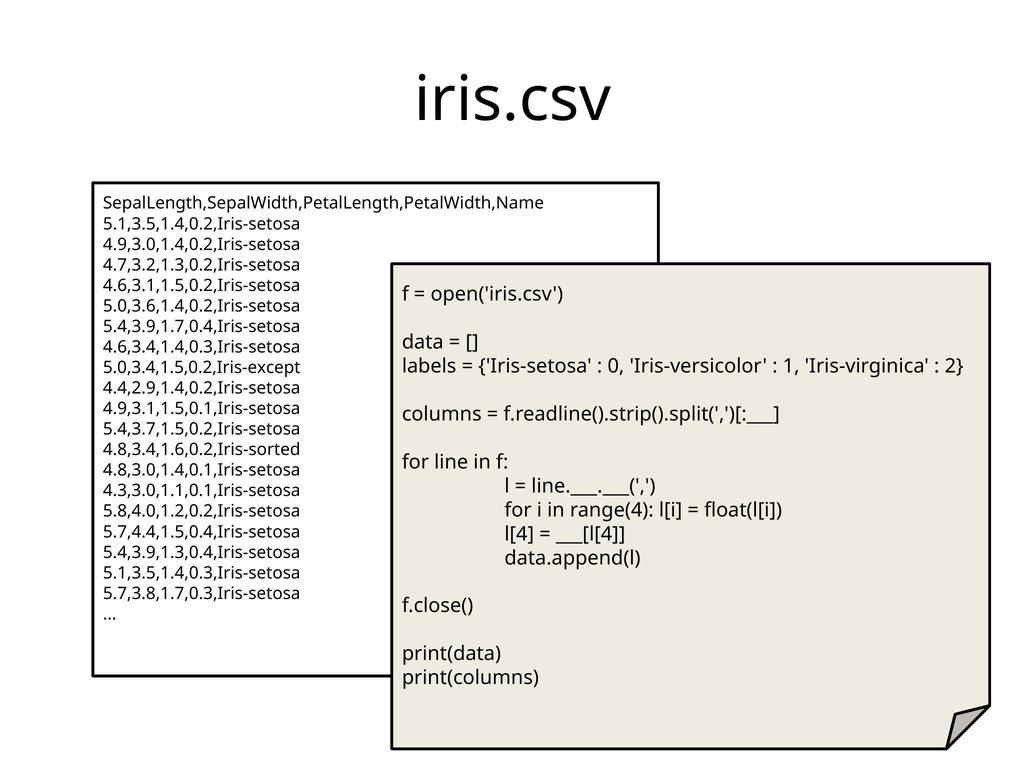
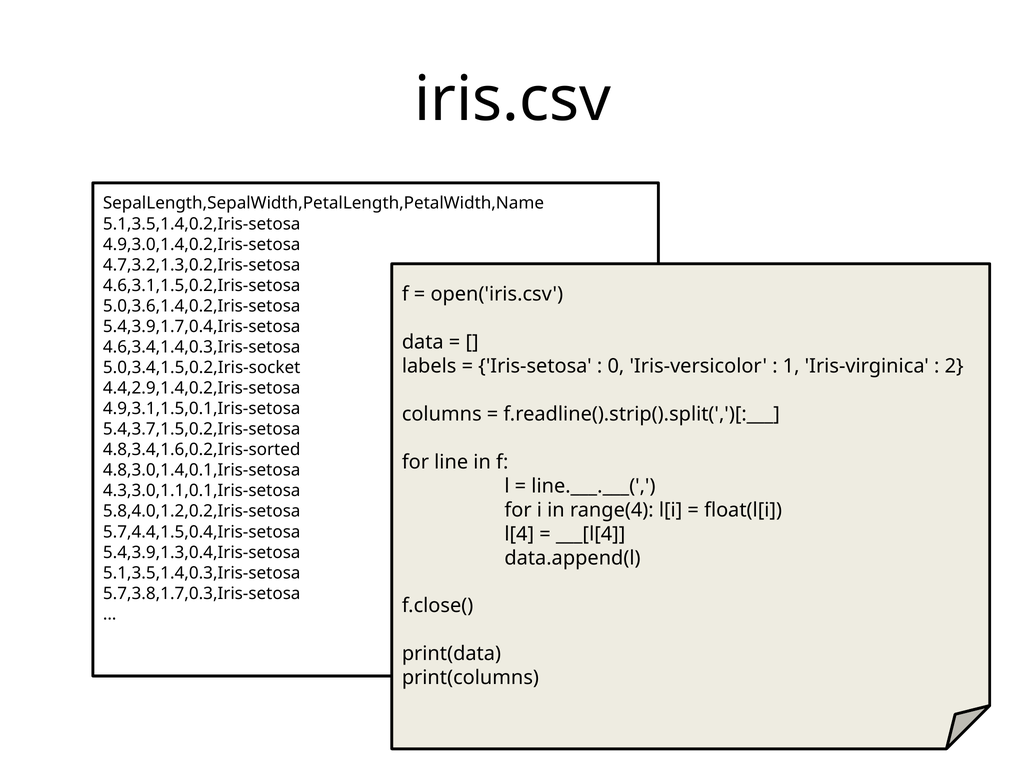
5.0,3.4,1.5,0.2,Iris-except: 5.0,3.4,1.5,0.2,Iris-except -> 5.0,3.4,1.5,0.2,Iris-socket (202, 367)
